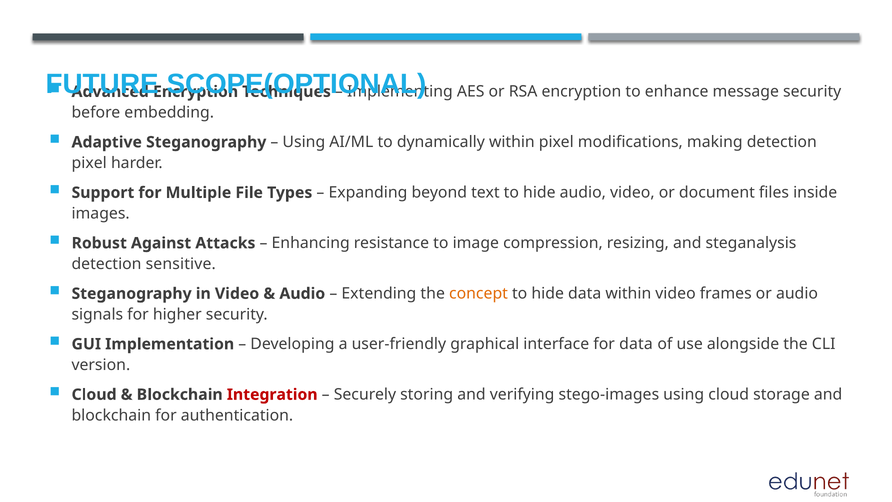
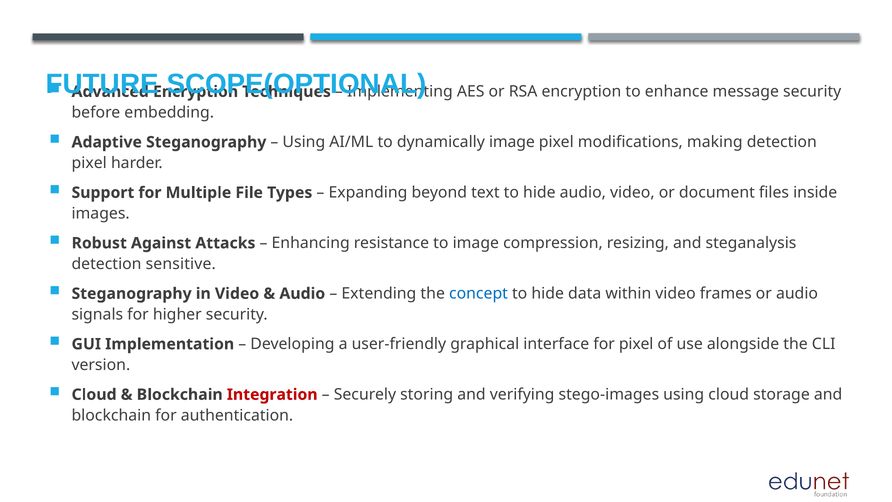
dynamically within: within -> image (512, 142)
concept colour: orange -> blue (478, 293)
for data: data -> pixel (636, 344)
